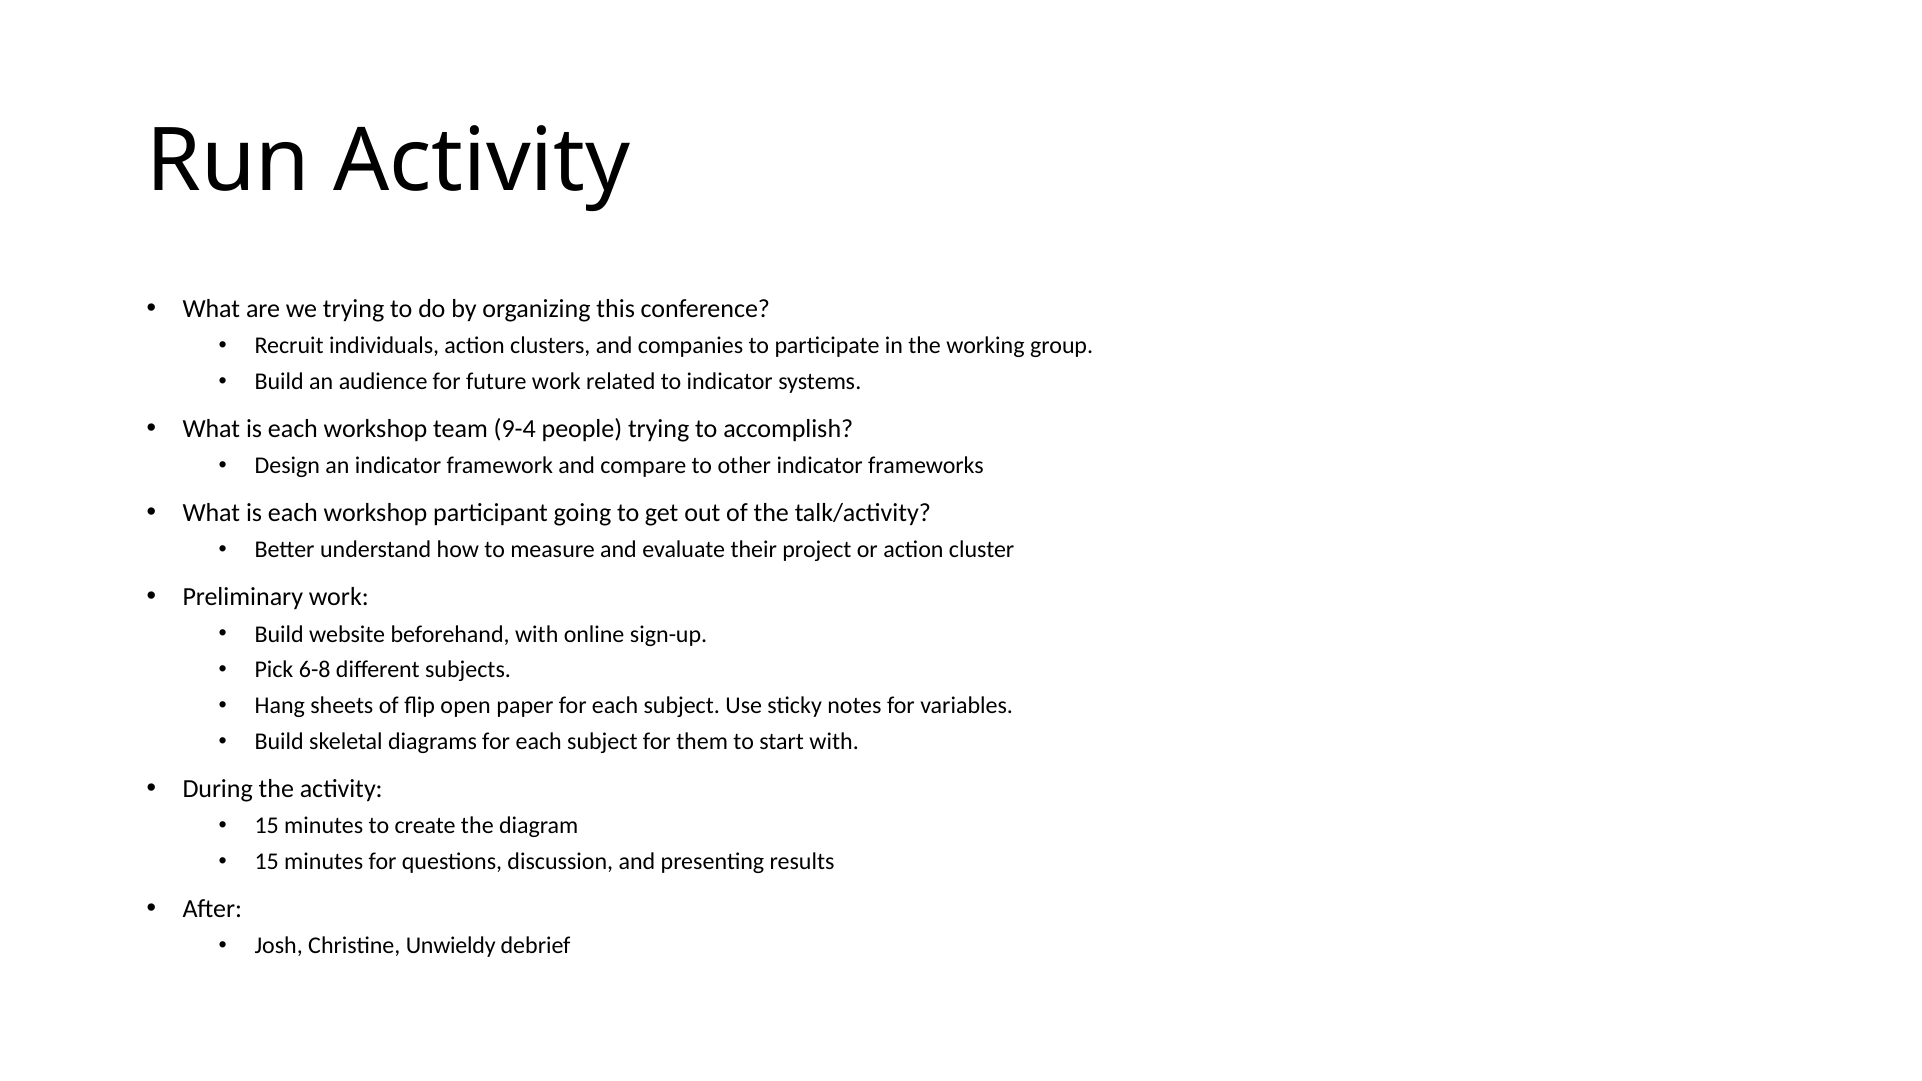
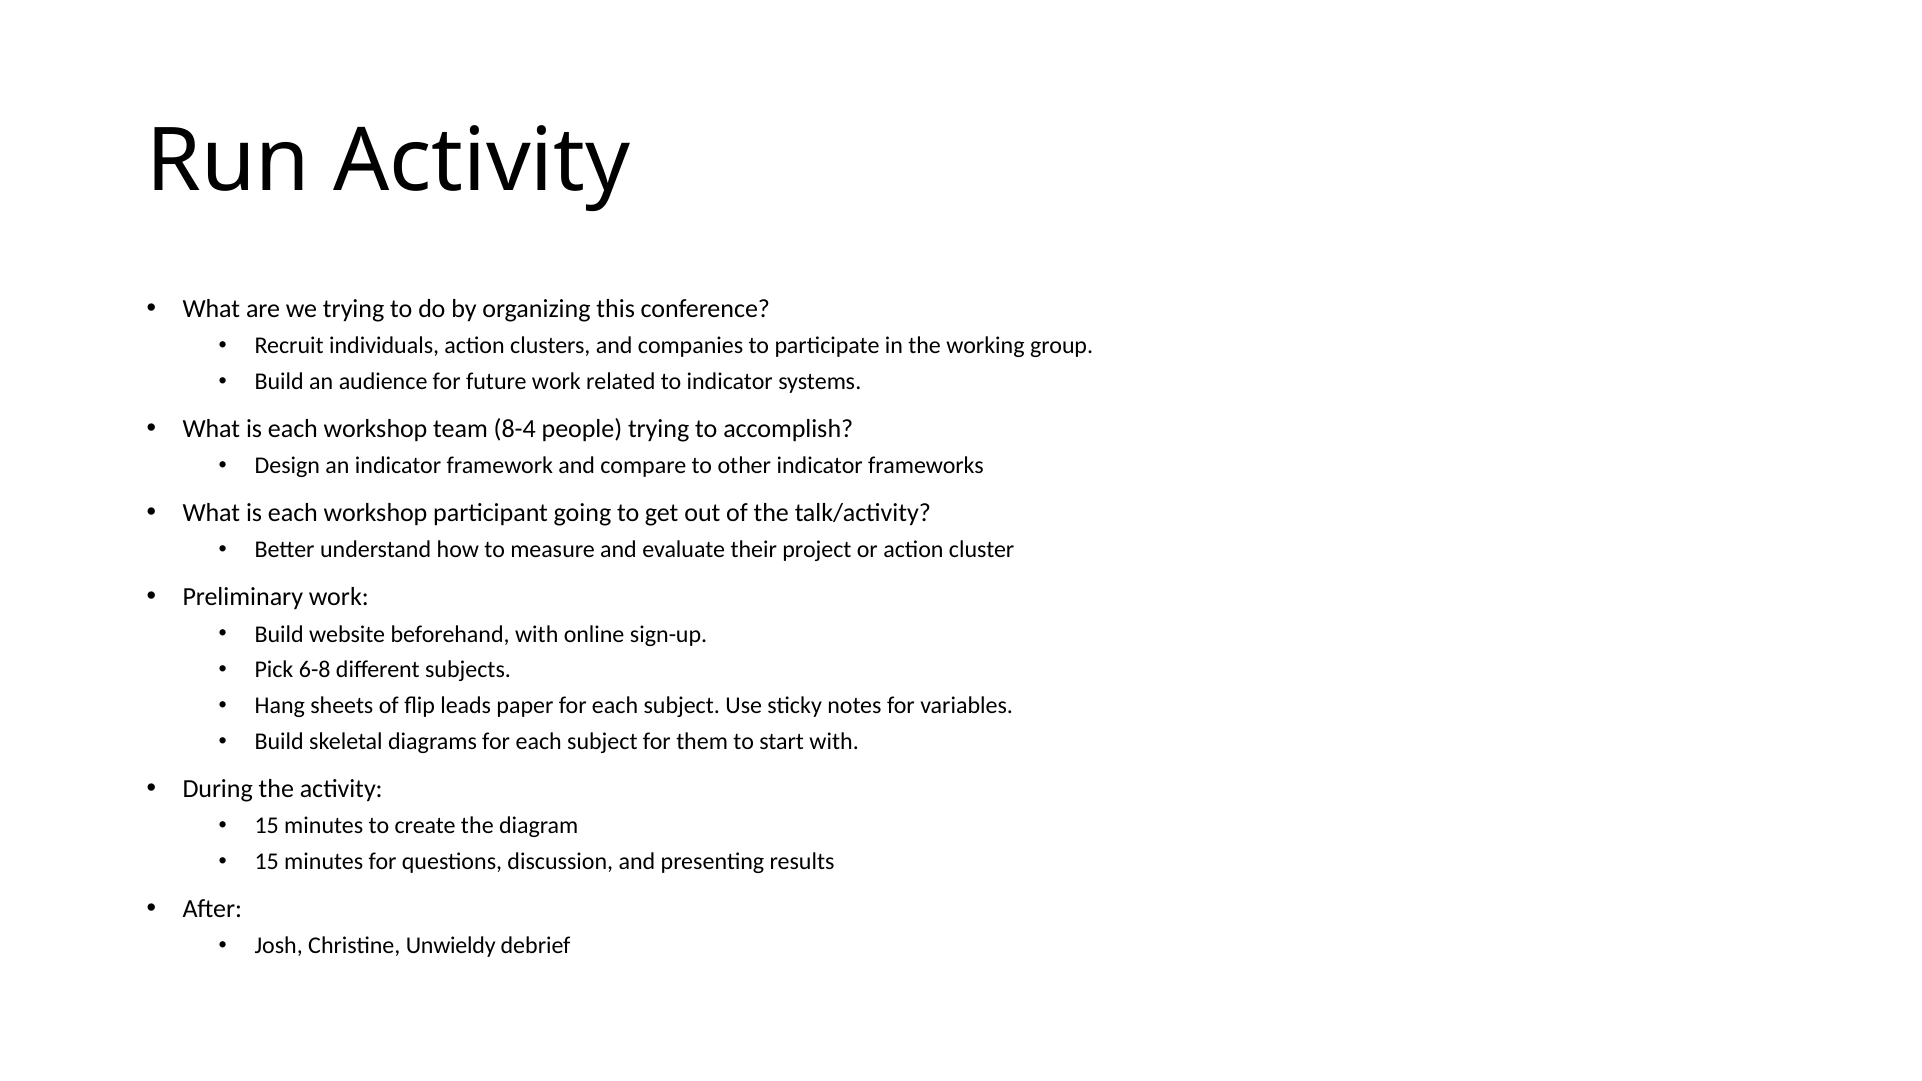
9-4: 9-4 -> 8-4 (515, 429)
open: open -> leads (466, 706)
